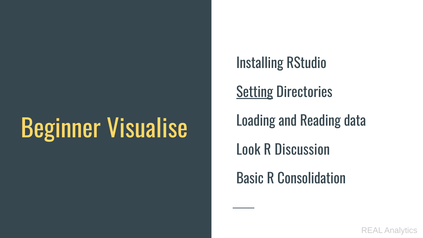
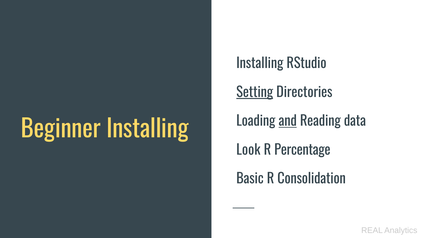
and underline: none -> present (288, 121)
Beginner Visualise: Visualise -> Installing (147, 129)
Discussion: Discussion -> Percentage (302, 150)
